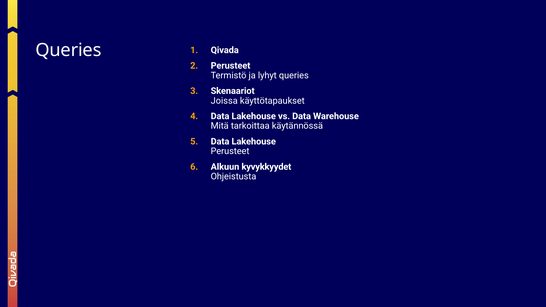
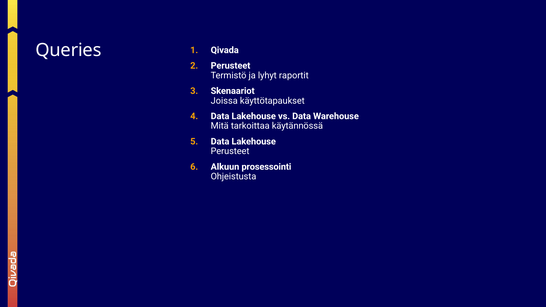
lyhyt queries: queries -> raportit (294, 75)
kyvykkyydet: kyvykkyydet -> prosessointi (266, 167)
